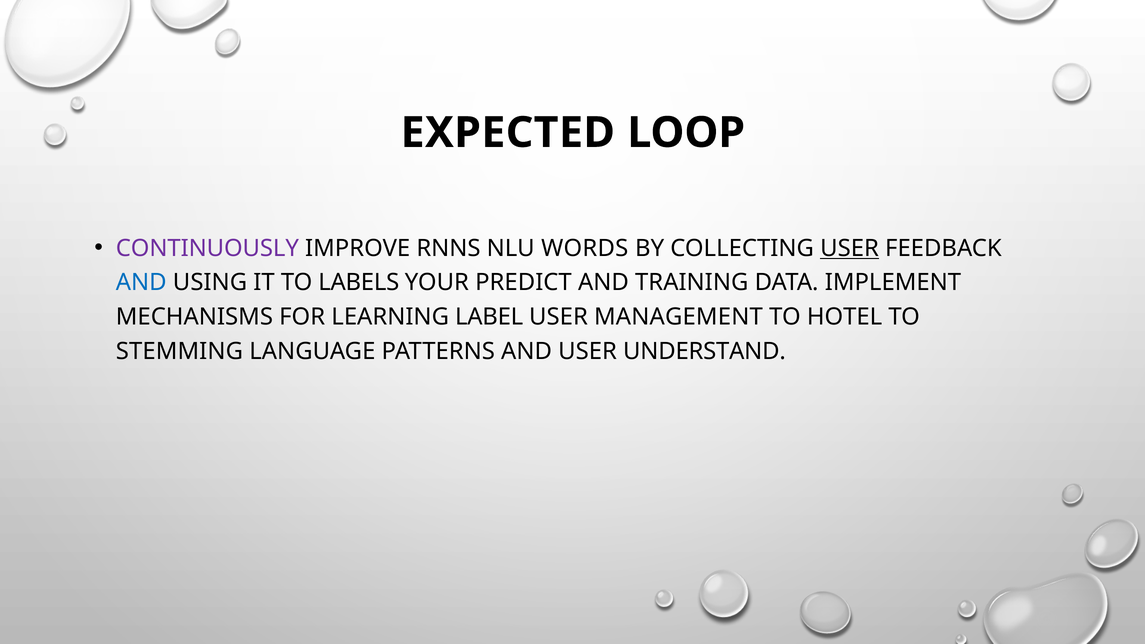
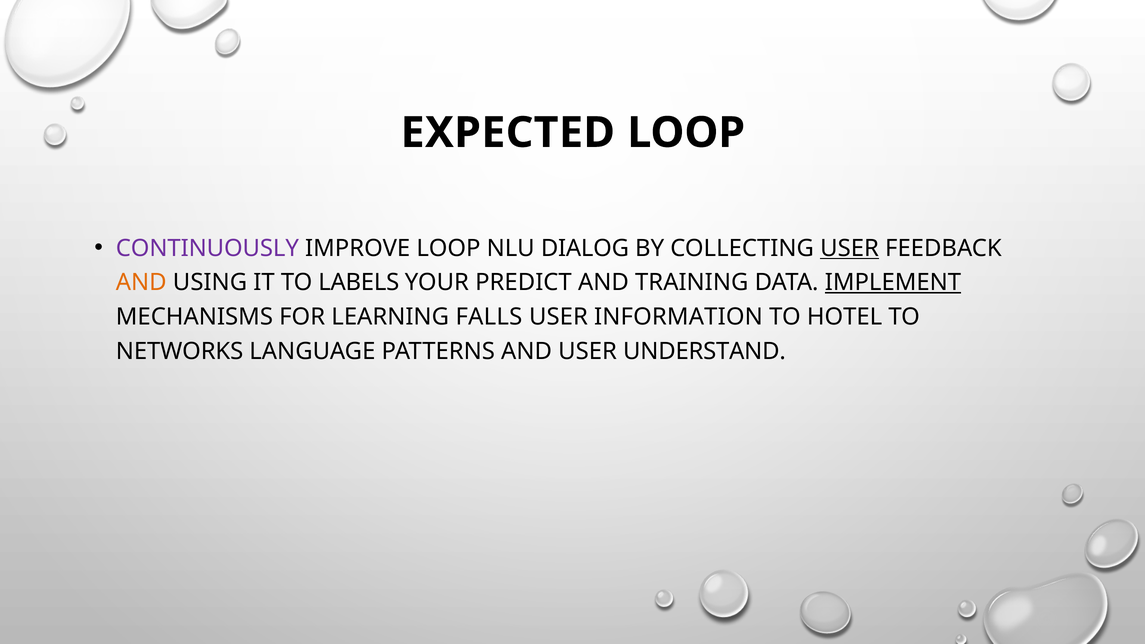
IMPROVE RNNS: RNNS -> LOOP (448, 248)
WORDS: WORDS -> DIALOG (585, 248)
AND colour: blue -> orange (141, 283)
IMPLEMENT underline: none -> present (893, 283)
LABEL: LABEL -> FALLS (489, 317)
MANAGEMENT: MANAGEMENT -> INFORMATION (678, 317)
STEMMING: STEMMING -> NETWORKS (180, 351)
